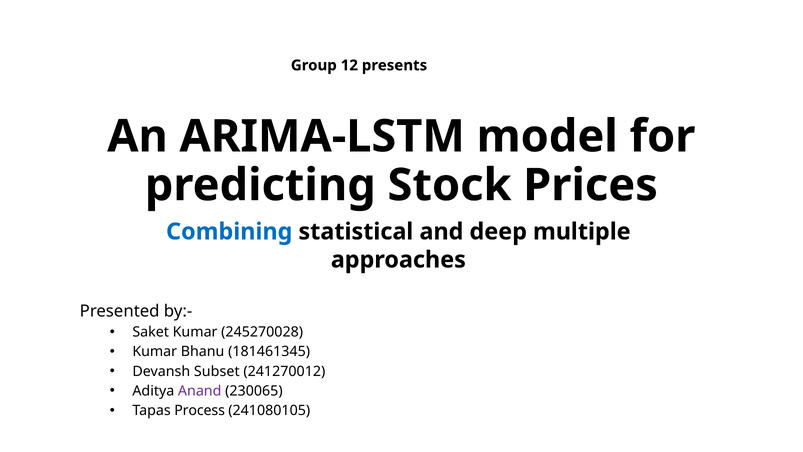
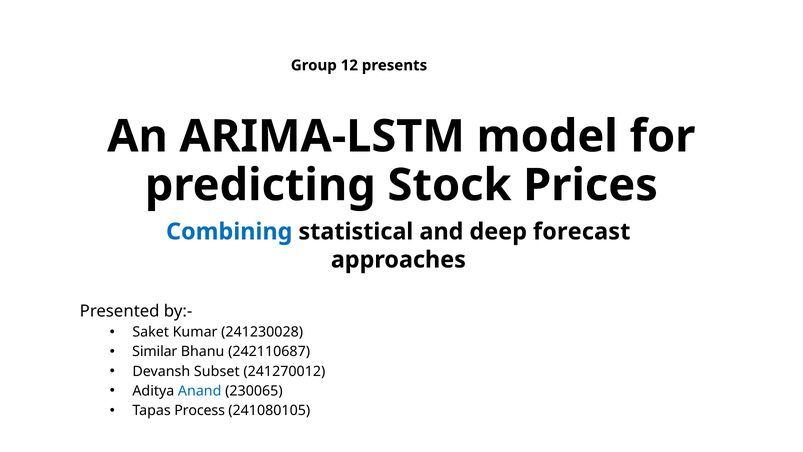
multiple: multiple -> forecast (582, 231)
245270028: 245270028 -> 241230028 (262, 332)
Kumar: Kumar -> Similar (155, 352)
181461345: 181461345 -> 242110687 (269, 352)
Anand colour: purple -> blue (200, 391)
